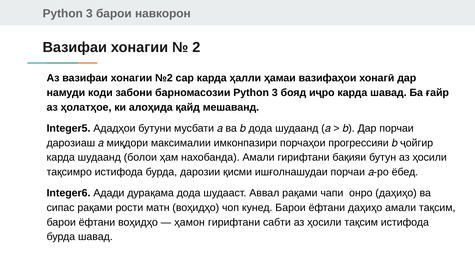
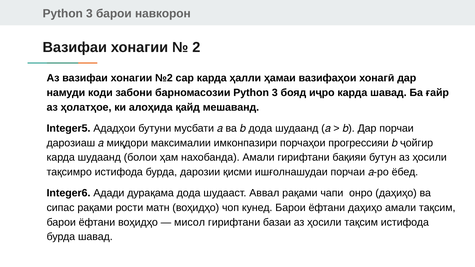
ҳамон: ҳамон -> мисол (190, 222)
сабти: сабти -> базаи (277, 222)
